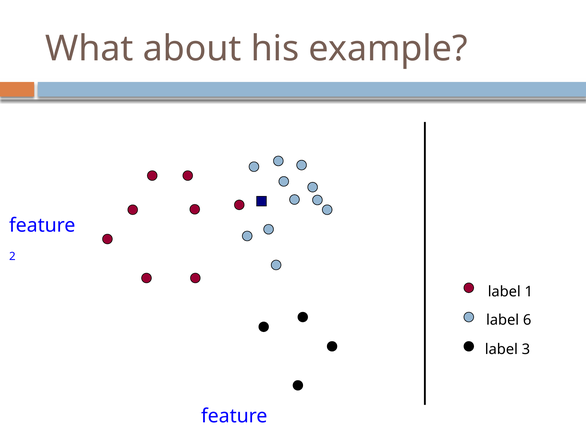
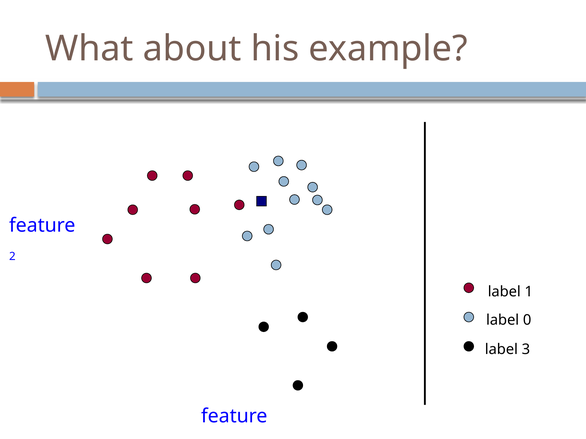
6: 6 -> 0 (527, 320)
